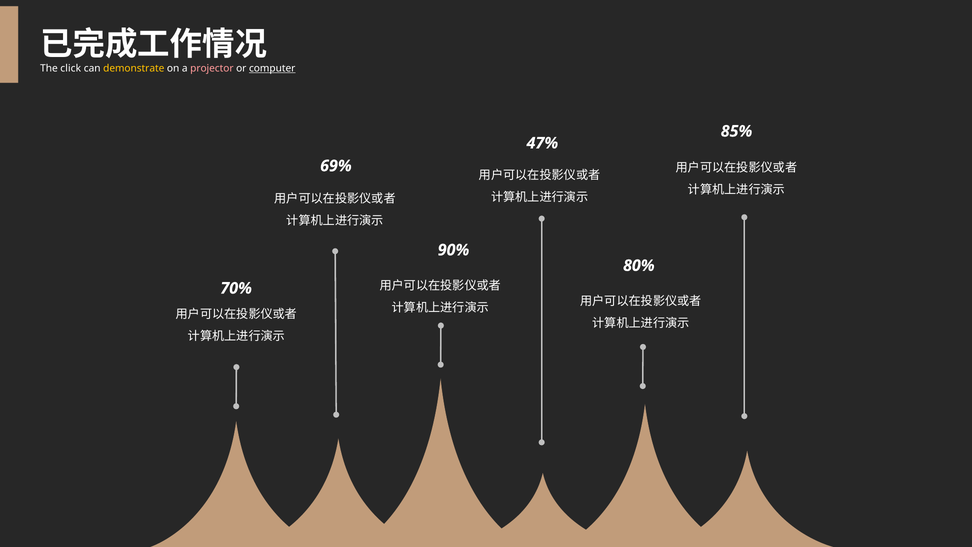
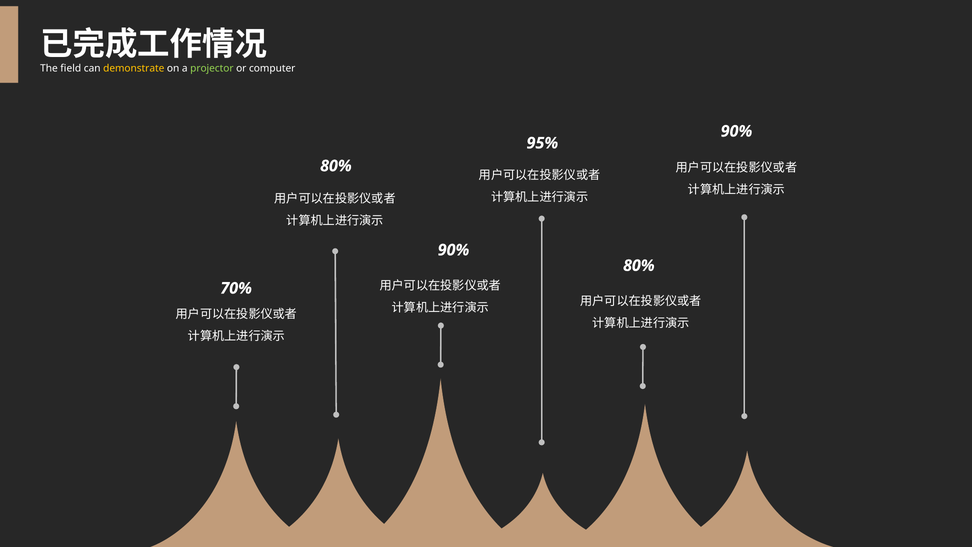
click: click -> field (71, 68)
projector colour: pink -> light green (212, 68)
computer underline: present -> none (272, 68)
85%: 85% -> 90% (737, 131)
47%: 47% -> 95% (542, 143)
69%: 69% -> 80% (336, 166)
